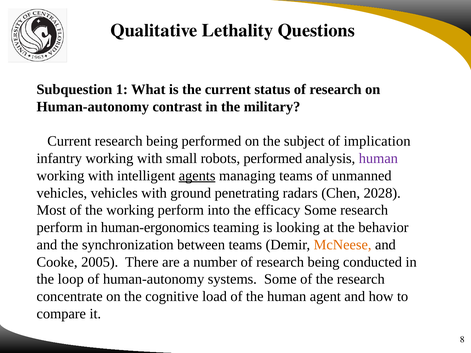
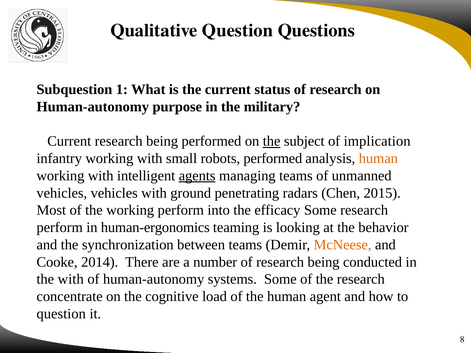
Qualitative Lethality: Lethality -> Question (238, 30)
contrast: contrast -> purpose (177, 107)
the underline: none -> present (272, 141)
human colour: purple -> orange (378, 159)
2028: 2028 -> 2015 (382, 193)
2005: 2005 -> 2014 (100, 262)
the loop: loop -> with (71, 279)
compare: compare -> question (61, 314)
